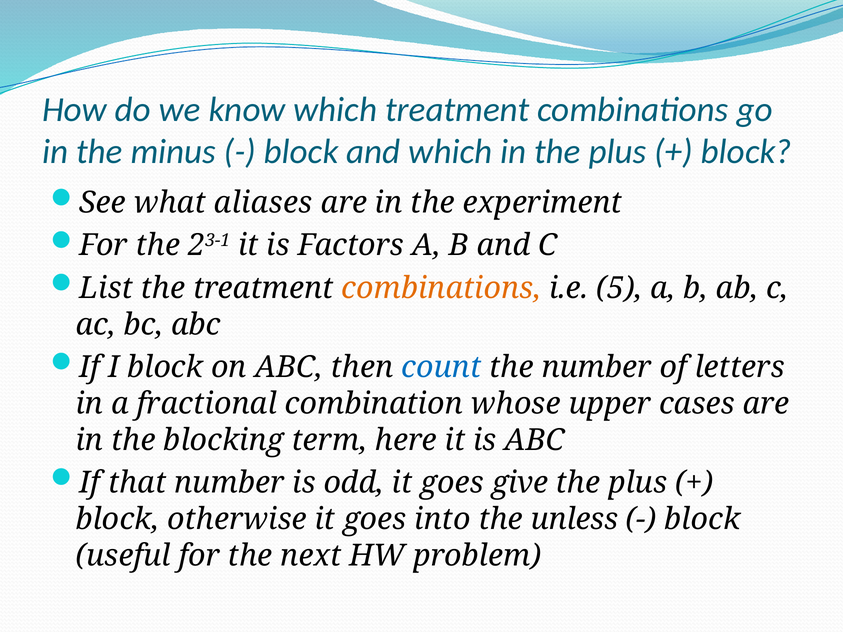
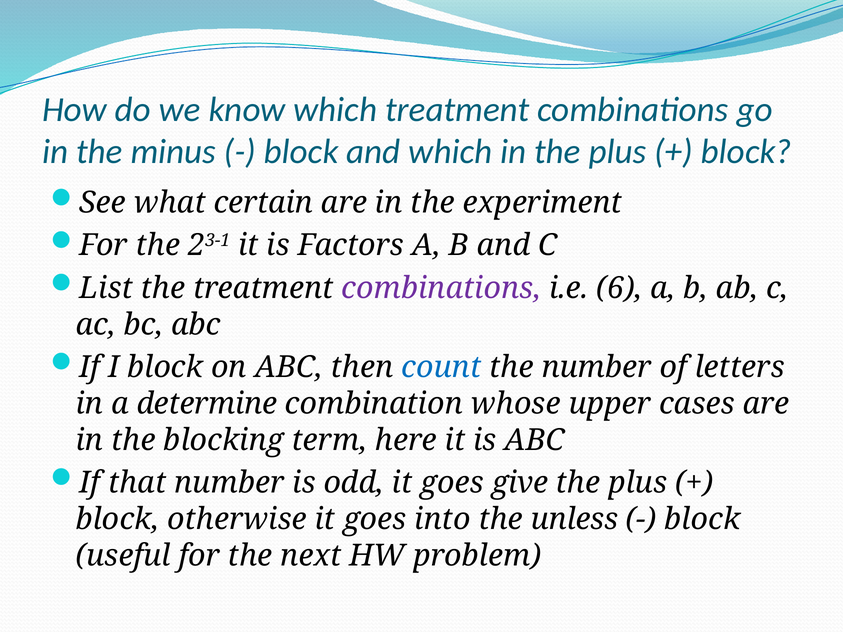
aliases: aliases -> certain (263, 203)
combinations colour: orange -> purple (441, 288)
5: 5 -> 6 (619, 288)
fractional: fractional -> determine (207, 404)
